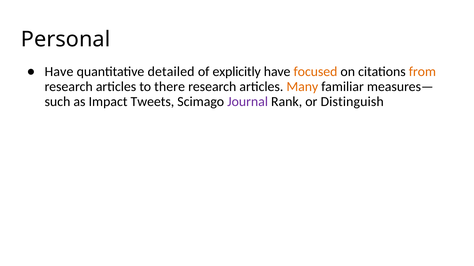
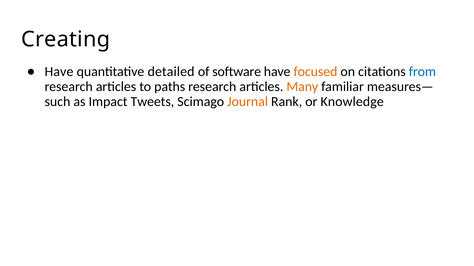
Personal: Personal -> Creating (66, 39)
explicitly: explicitly -> software (237, 72)
from colour: orange -> blue (422, 72)
there: there -> paths (170, 87)
Journal colour: purple -> orange (248, 102)
Distinguish: Distinguish -> Knowledge (352, 102)
